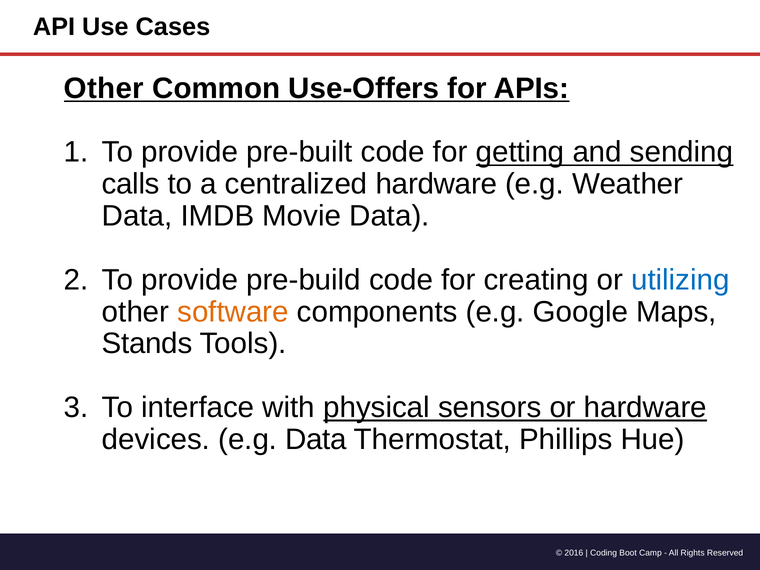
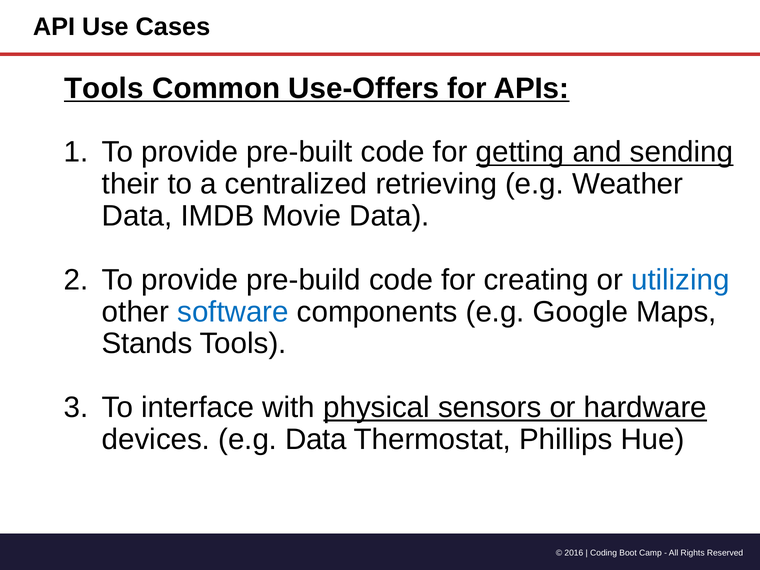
Other: Other -> Tools (104, 88)
calls: calls -> their (131, 184)
centralized hardware: hardware -> retrieving (436, 184)
software colour: orange -> blue (233, 312)
